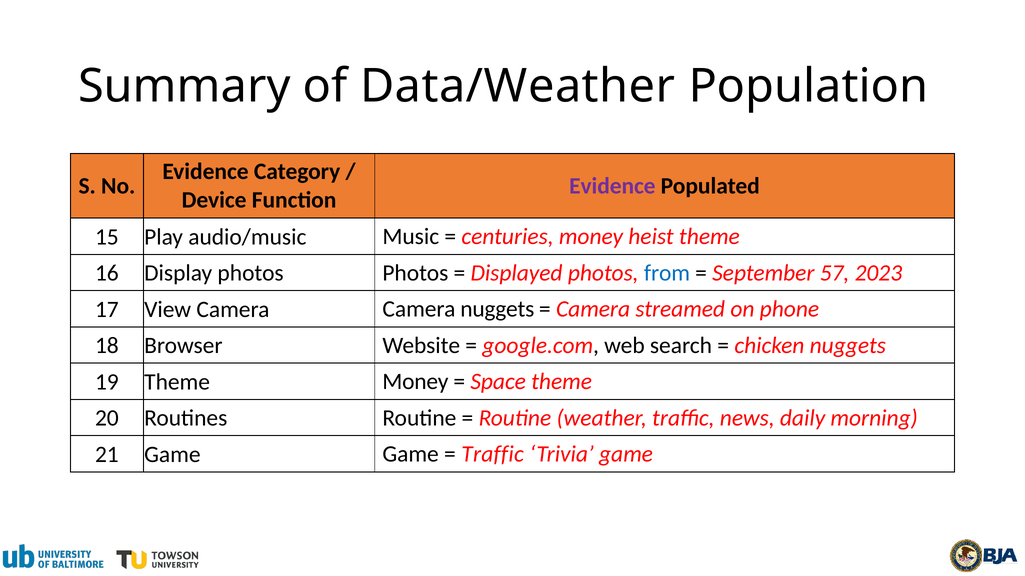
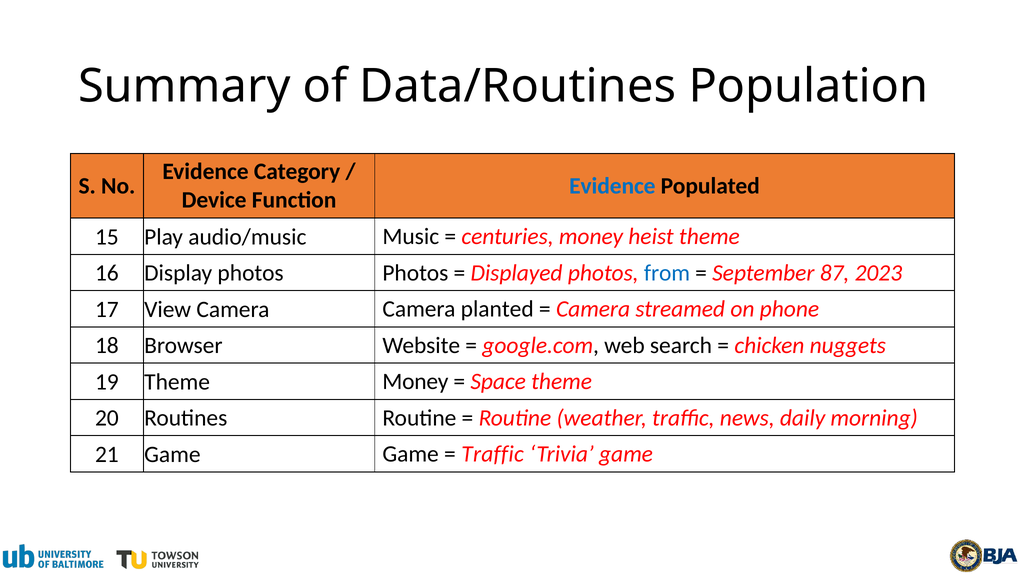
Data/Weather: Data/Weather -> Data/Routines (518, 86)
Evidence colour: purple -> blue (612, 186)
57: 57 -> 87 (835, 273)
Camera nuggets: nuggets -> planted (497, 309)
